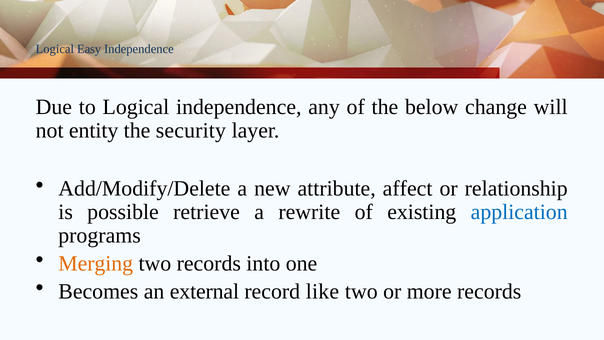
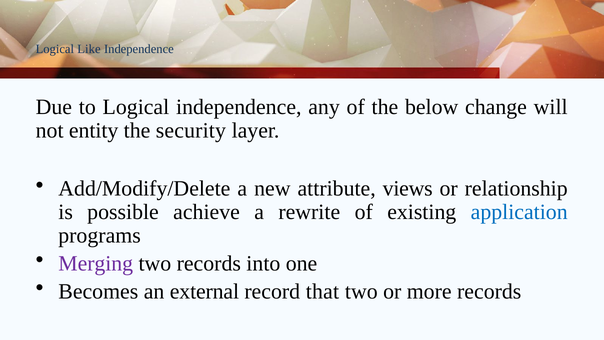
Easy: Easy -> Like (89, 49)
affect: affect -> views (408, 189)
retrieve: retrieve -> achieve (207, 212)
Merging colour: orange -> purple (96, 263)
like: like -> that (322, 291)
